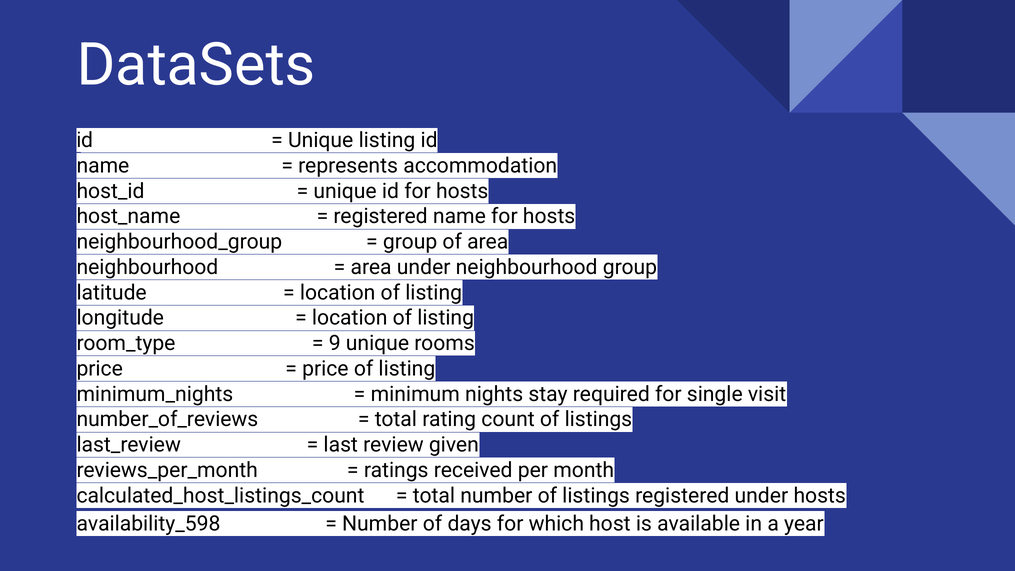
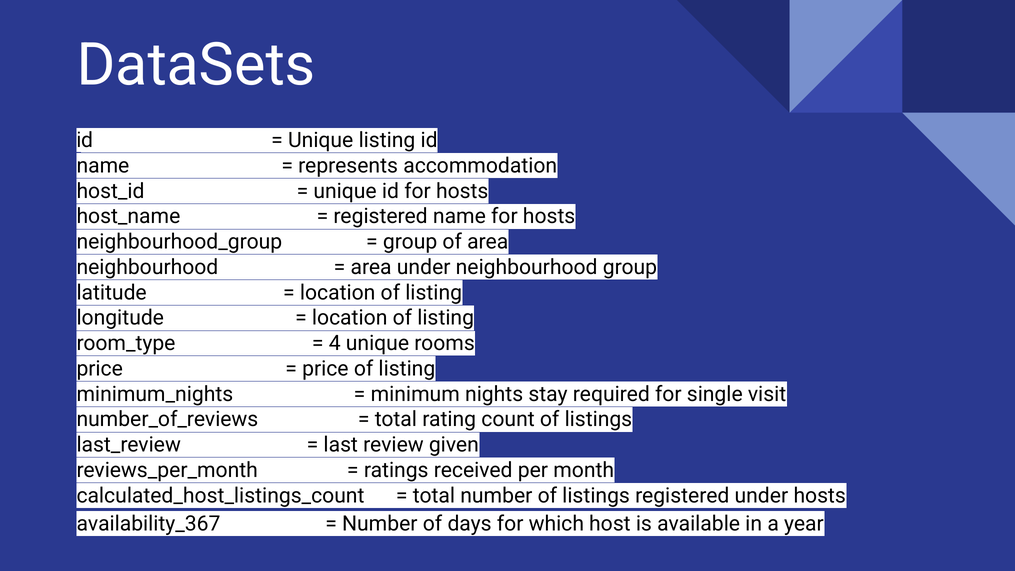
9: 9 -> 4 (335, 343)
availability_598: availability_598 -> availability_367 (148, 524)
